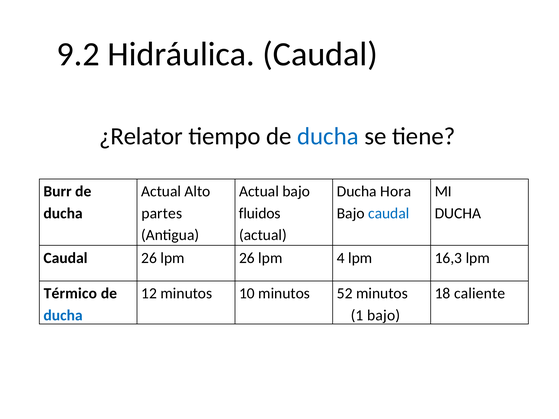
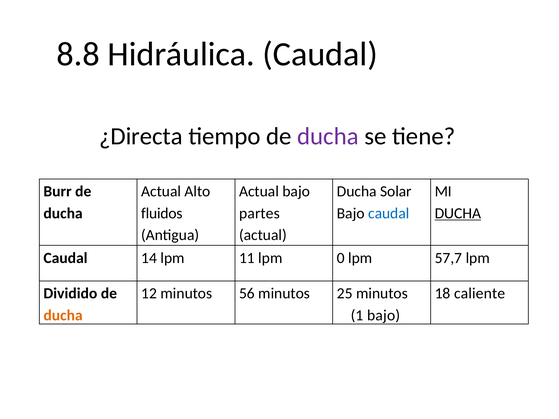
9.2: 9.2 -> 8.8 (78, 54)
¿Relator: ¿Relator -> ¿Directa (141, 137)
ducha colour: blue -> purple (328, 137)
Hora: Hora -> Solar (396, 192)
partes: partes -> fluidos (162, 213)
fluidos: fluidos -> partes (260, 213)
DUCHA underline: none -> present (458, 213)
Caudal 26: 26 -> 14 (149, 258)
lpm 26: 26 -> 11 (247, 258)
4: 4 -> 0 (341, 258)
16,3: 16,3 -> 57,7 (448, 258)
Térmico: Térmico -> Dividido (70, 294)
10: 10 -> 56 (247, 294)
52: 52 -> 25 (345, 294)
ducha colour: blue -> orange (63, 316)
